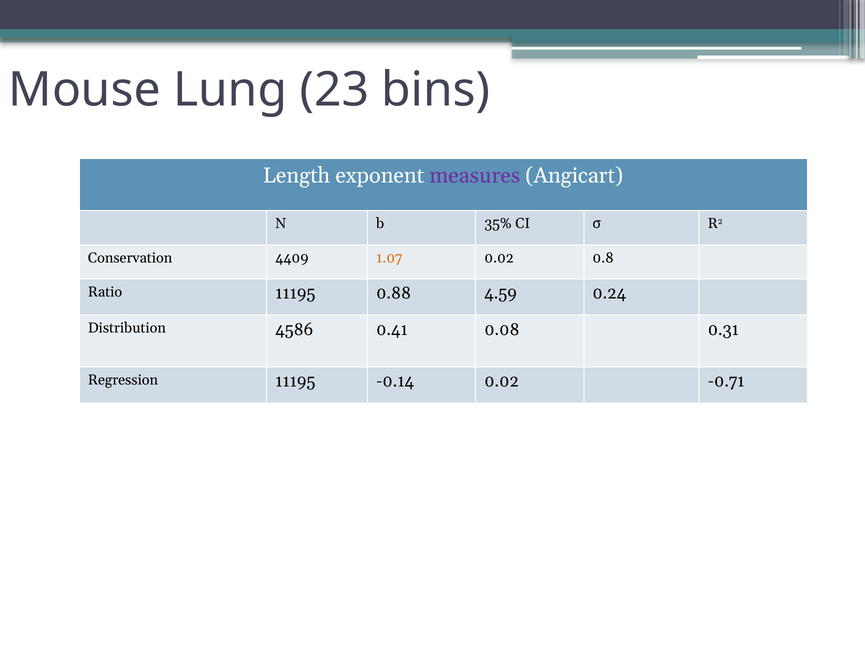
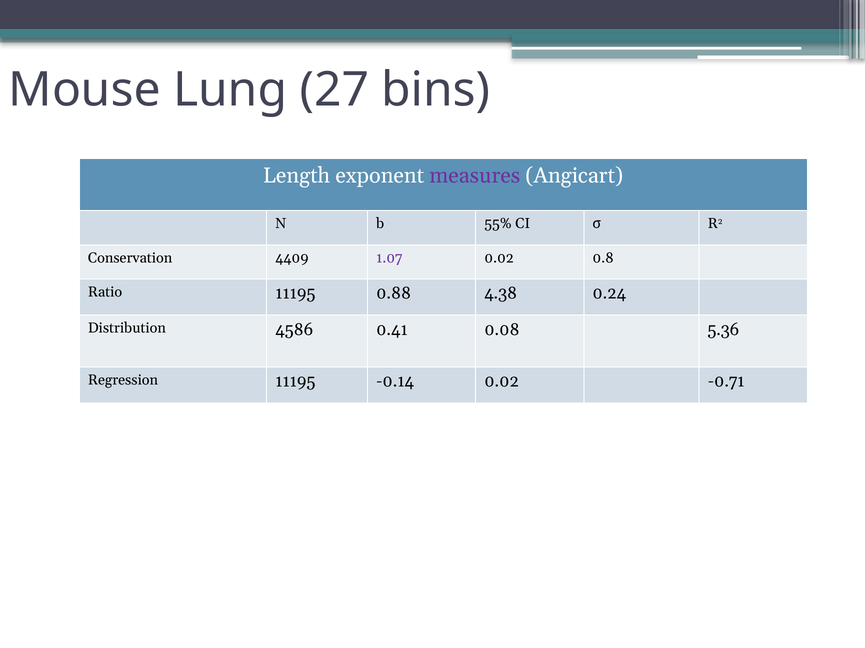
23: 23 -> 27 (334, 90)
35%: 35% -> 55% (498, 224)
1.07 colour: orange -> purple (389, 258)
4.59: 4.59 -> 4.38 (501, 294)
0.31: 0.31 -> 5.36 (723, 330)
